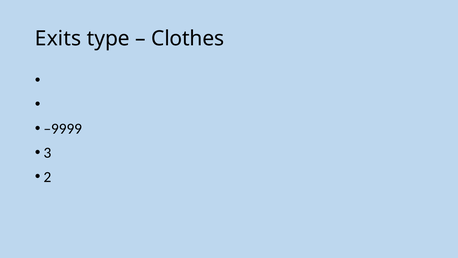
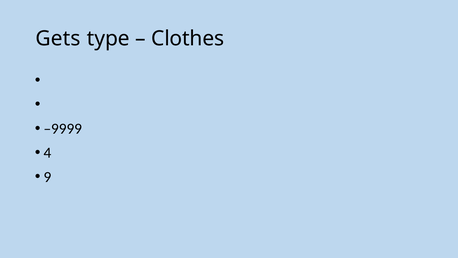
Exits: Exits -> Gets (58, 38)
3: 3 -> 4 (47, 153)
2: 2 -> 9 (47, 177)
